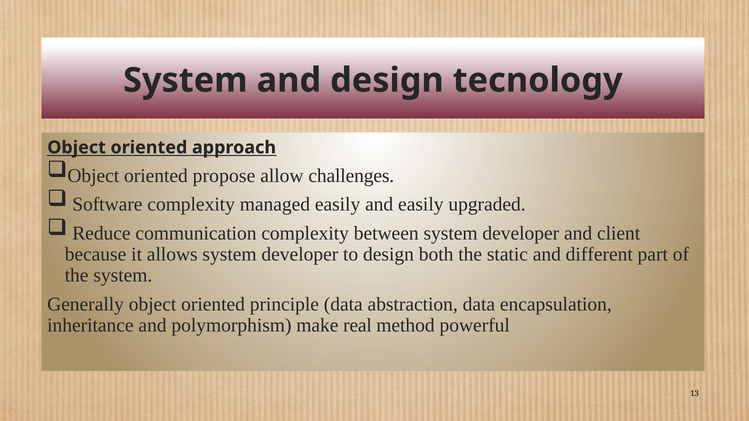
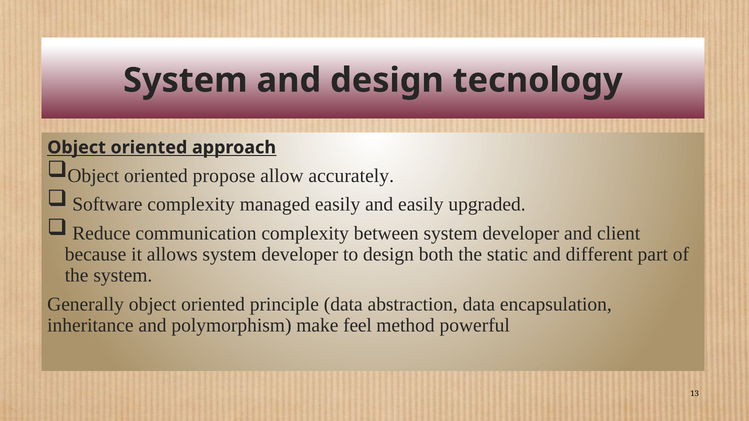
challenges: challenges -> accurately (351, 176)
real: real -> feel (358, 326)
